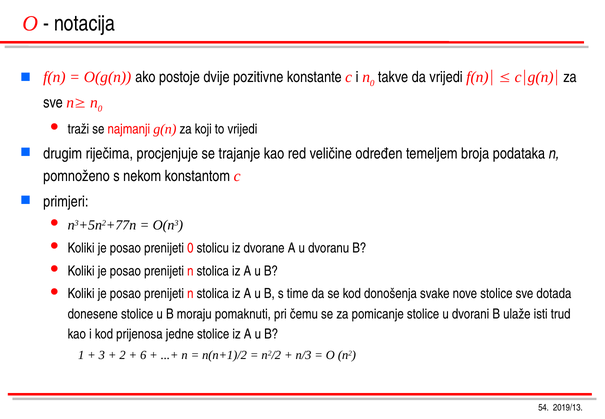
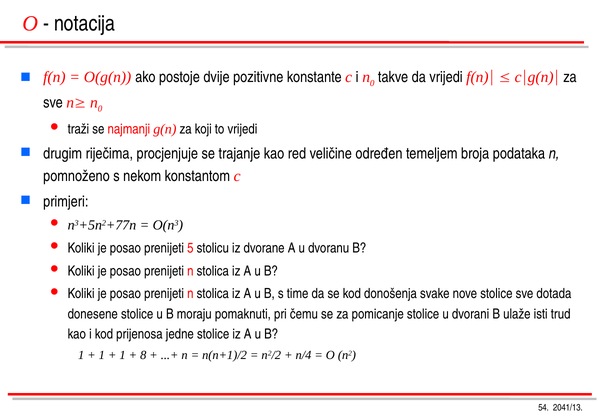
prenijeti 0: 0 -> 5 (190, 248)
3: 3 -> 1 (102, 355)
2: 2 -> 1 (123, 355)
6: 6 -> 8 (143, 355)
n/3: n/3 -> n/4 (303, 355)
2019/13: 2019/13 -> 2041/13 (568, 408)
